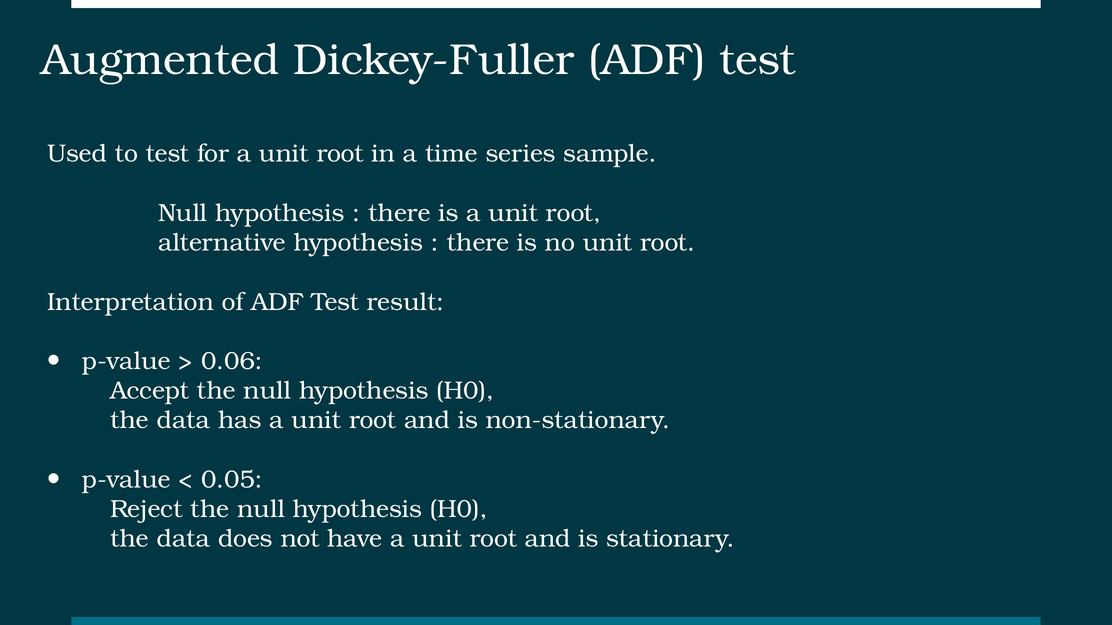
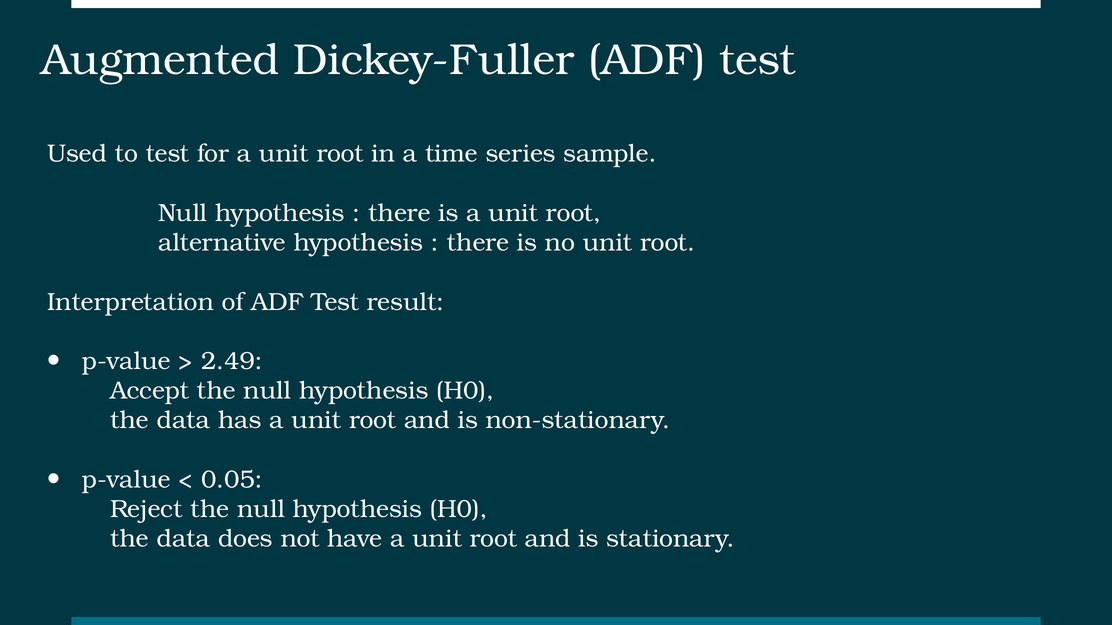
0.06: 0.06 -> 2.49 (232, 361)
